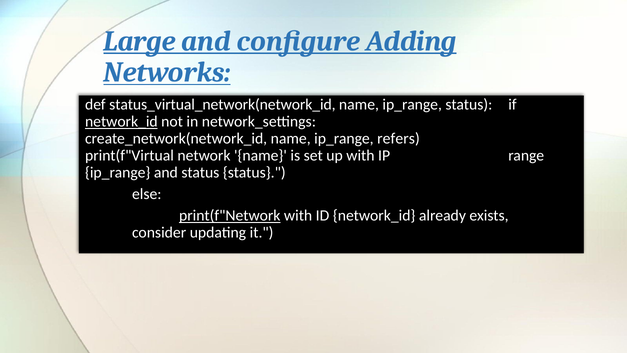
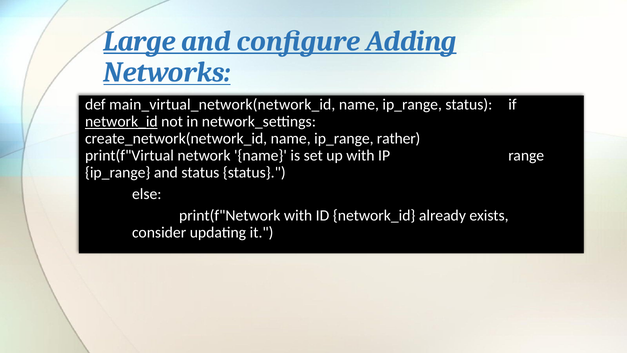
status_virtual_network(network_id: status_virtual_network(network_id -> main_virtual_network(network_id (222, 105)
refers: refers -> rather (399, 138)
print(f"Network underline: present -> none (230, 216)
